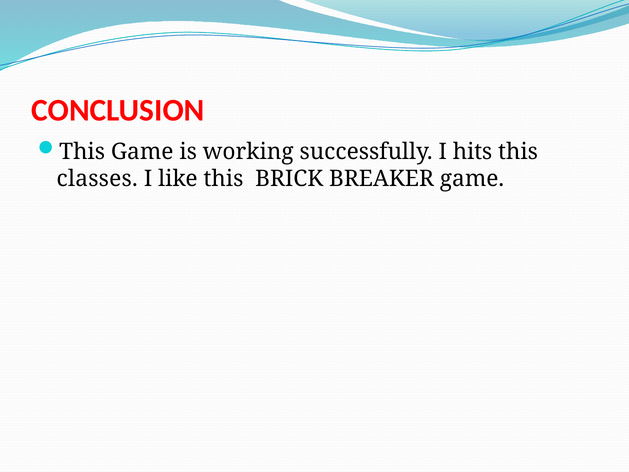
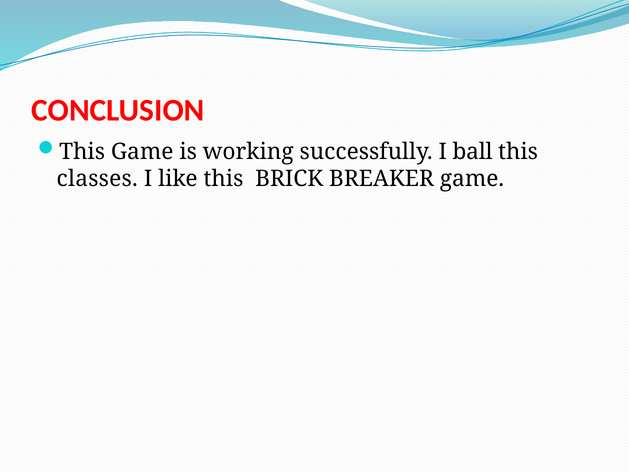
hits: hits -> ball (473, 151)
